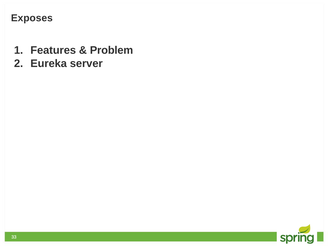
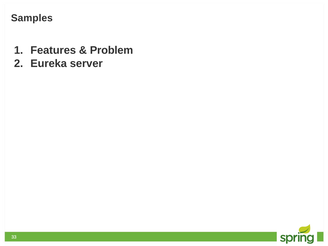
Exposes: Exposes -> Samples (32, 18)
